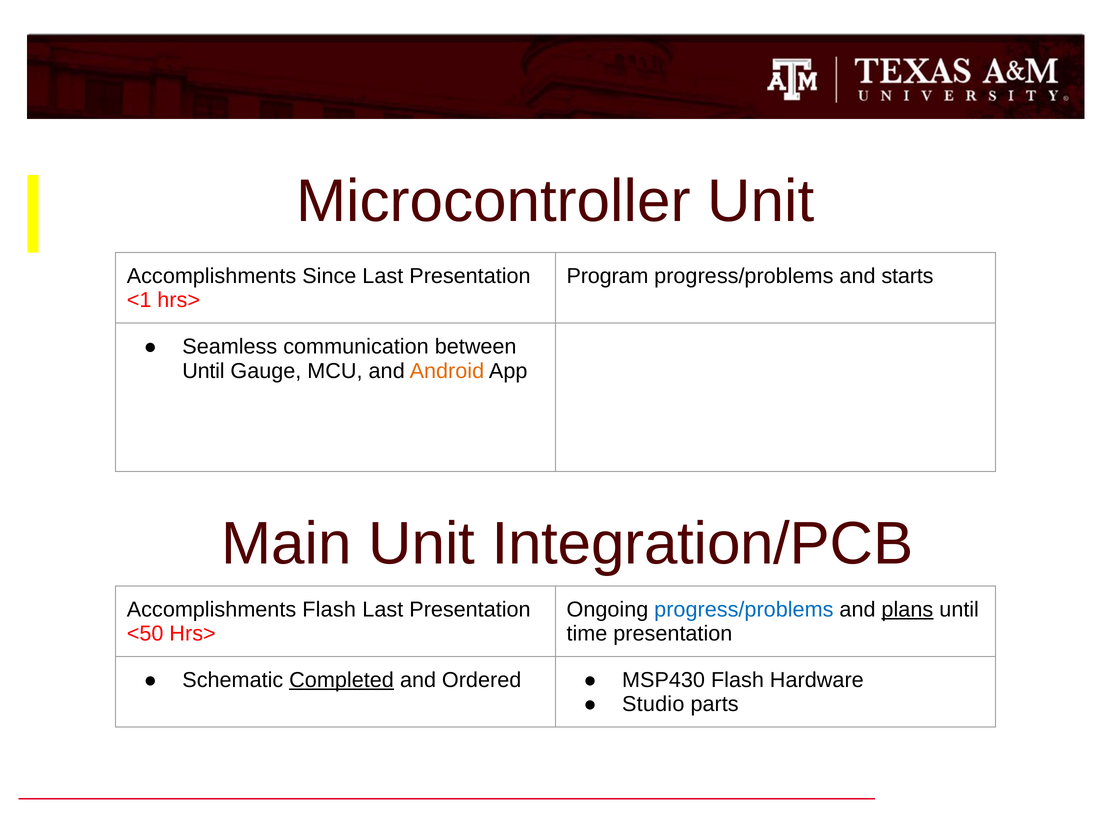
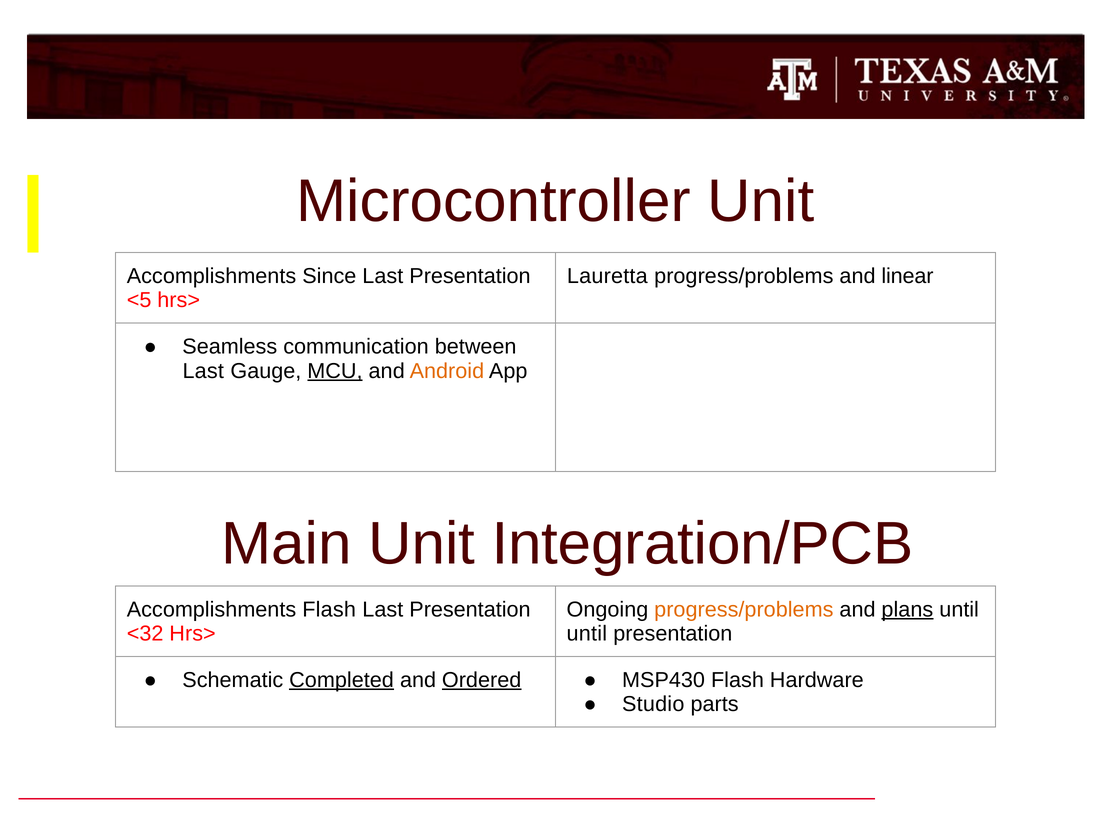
Program: Program -> Lauretta (607, 276)
starts: starts -> linear (907, 276)
<1: <1 -> <5 (139, 300)
Until: Until -> Last (203, 371)
MCU underline: none -> present (335, 371)
progress/problems colour: blue -> orange (744, 610)
<50: <50 -> <32 (145, 634)
time: time -> until (587, 634)
Ordered underline: none -> present (482, 680)
